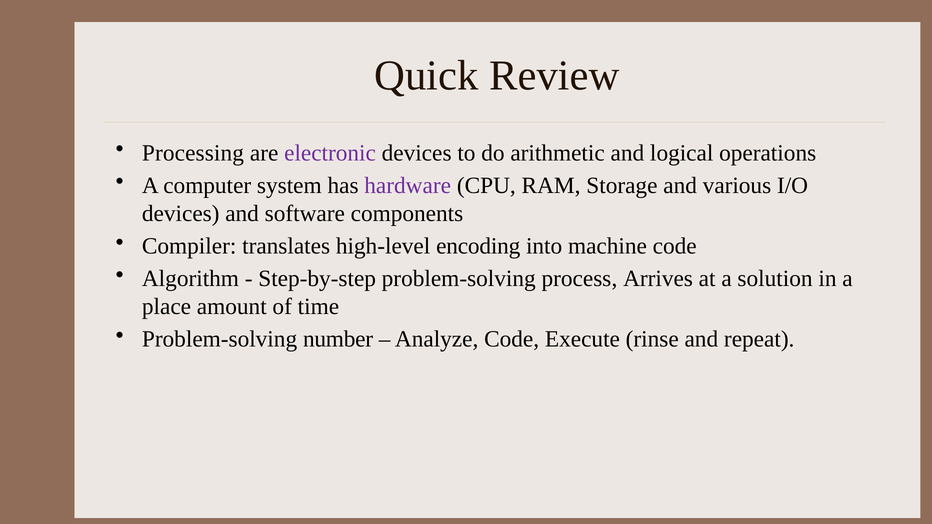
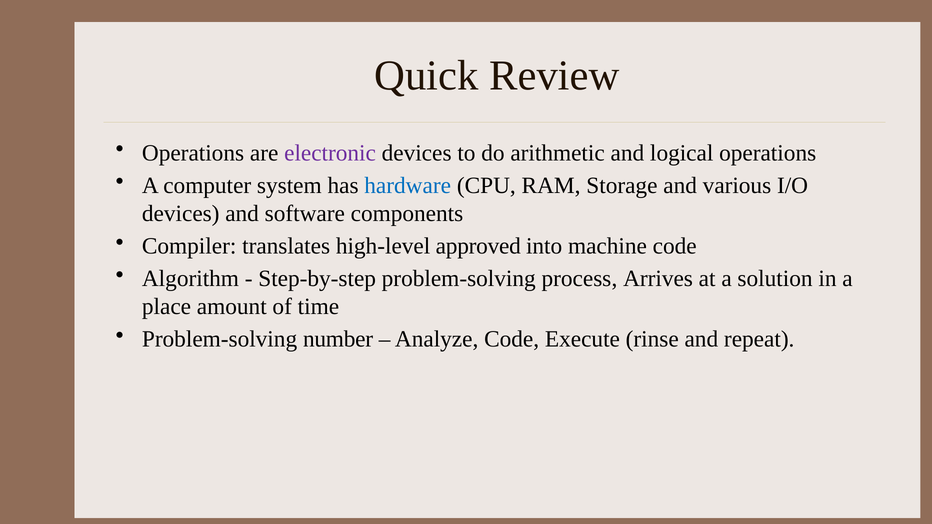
Processing: Processing -> Operations (193, 153)
hardware colour: purple -> blue (408, 186)
encoding: encoding -> approved (478, 246)
